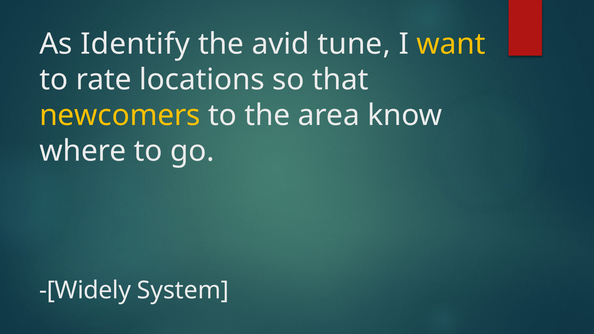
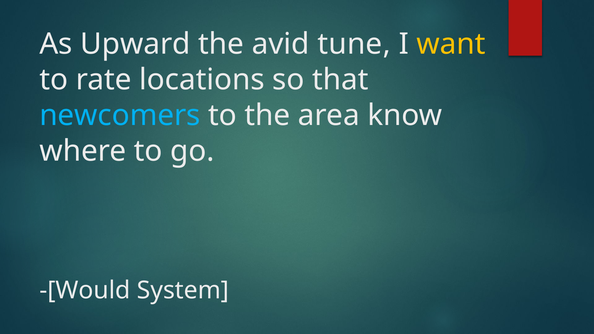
Identify: Identify -> Upward (135, 44)
newcomers colour: yellow -> light blue (120, 115)
-[Widely: -[Widely -> -[Would (85, 290)
